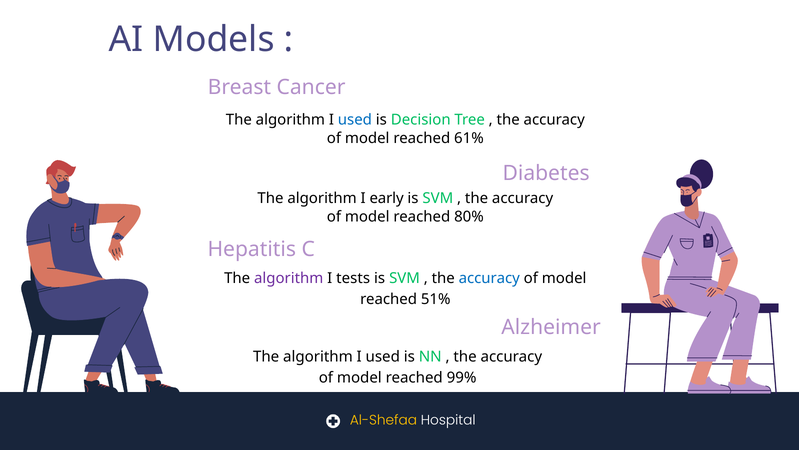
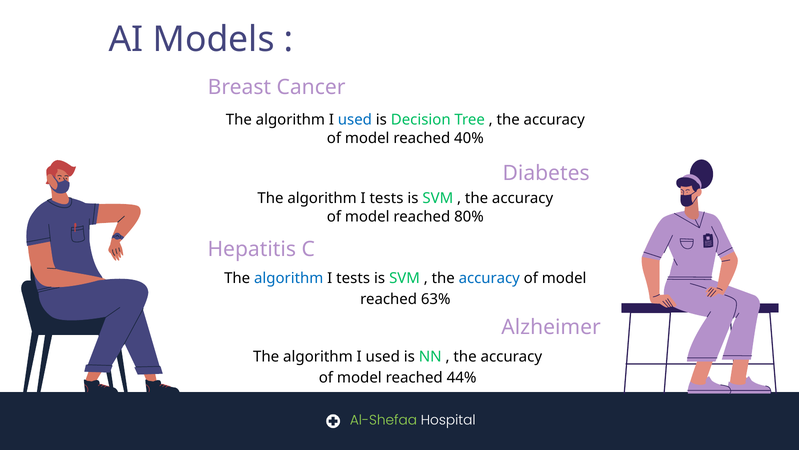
61%: 61% -> 40% (469, 138)
early: early -> tests (386, 198)
algorithm colour: purple -> blue (289, 278)
51%: 51% -> 63% (436, 299)
99%: 99% -> 44% (462, 377)
Al-Shefaa colour: yellow -> light green (383, 420)
